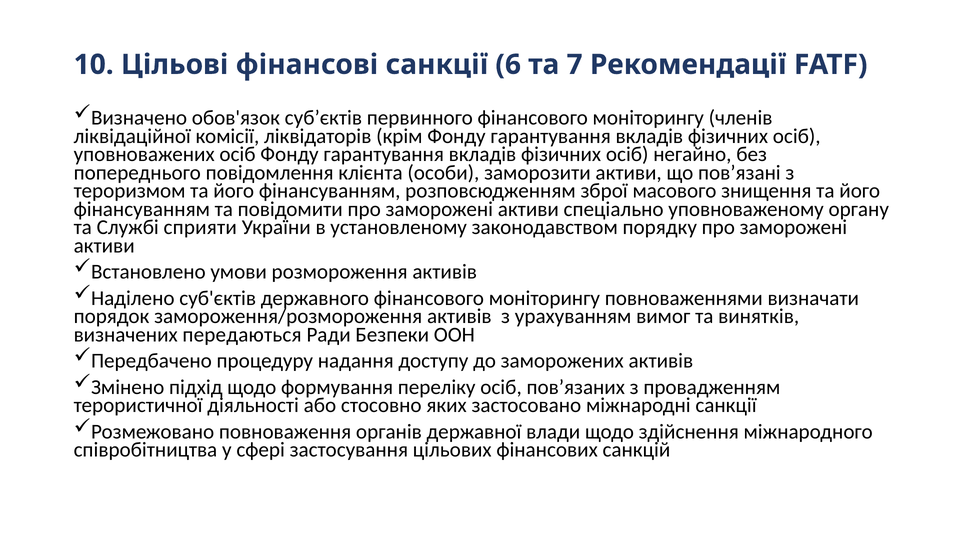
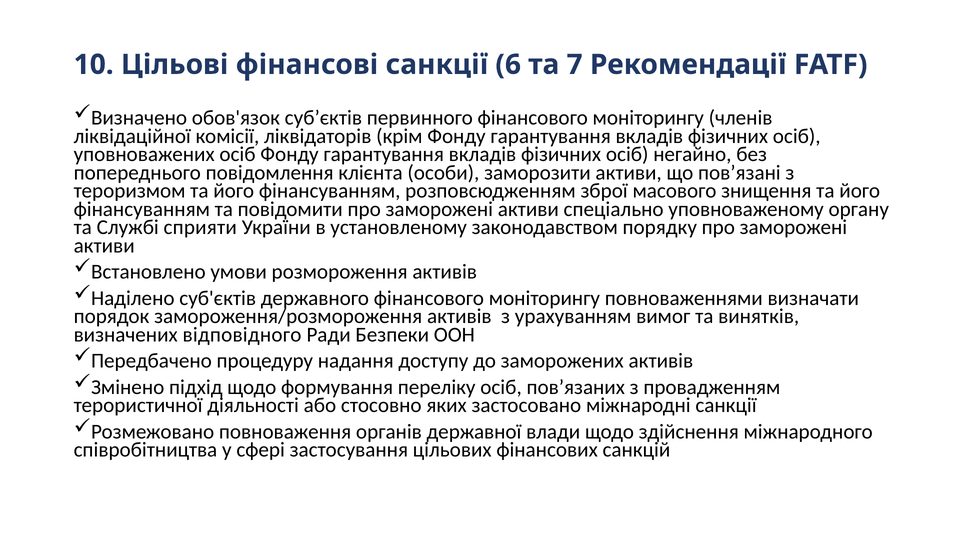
передаються: передаються -> відповідного (242, 335)
